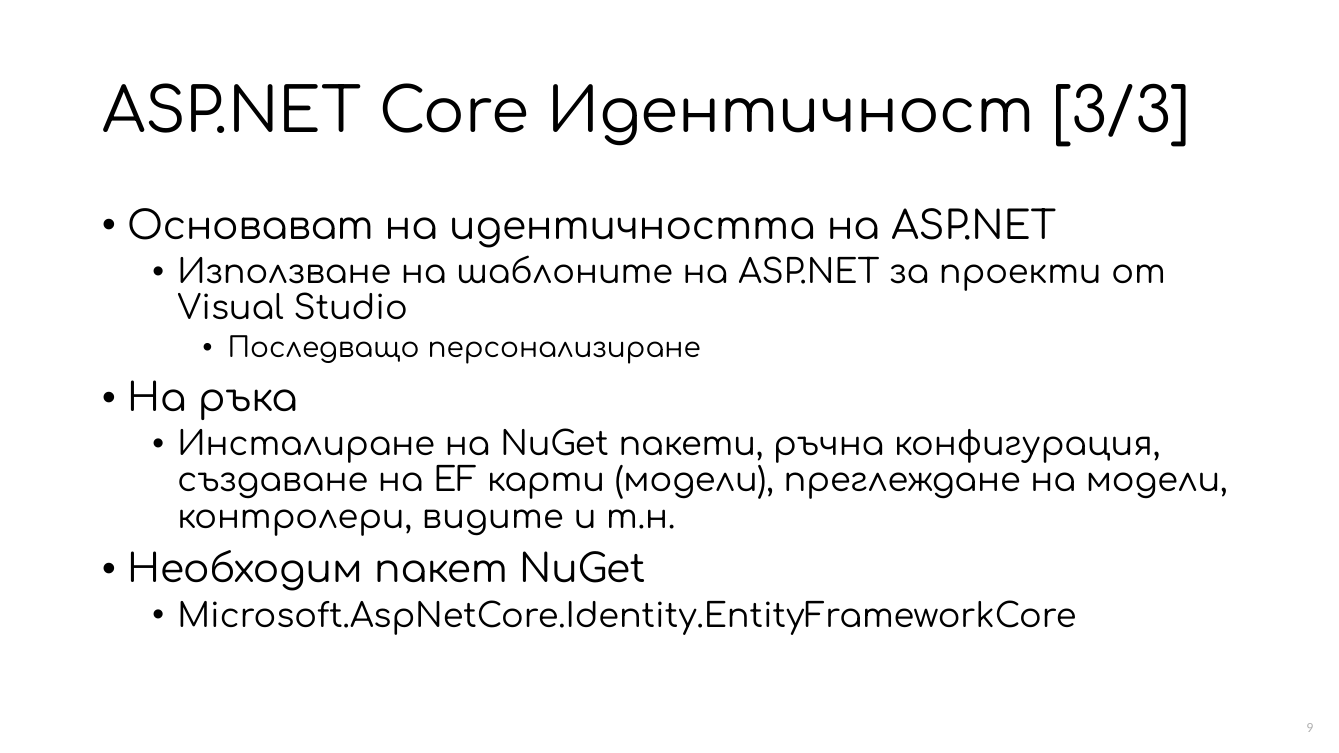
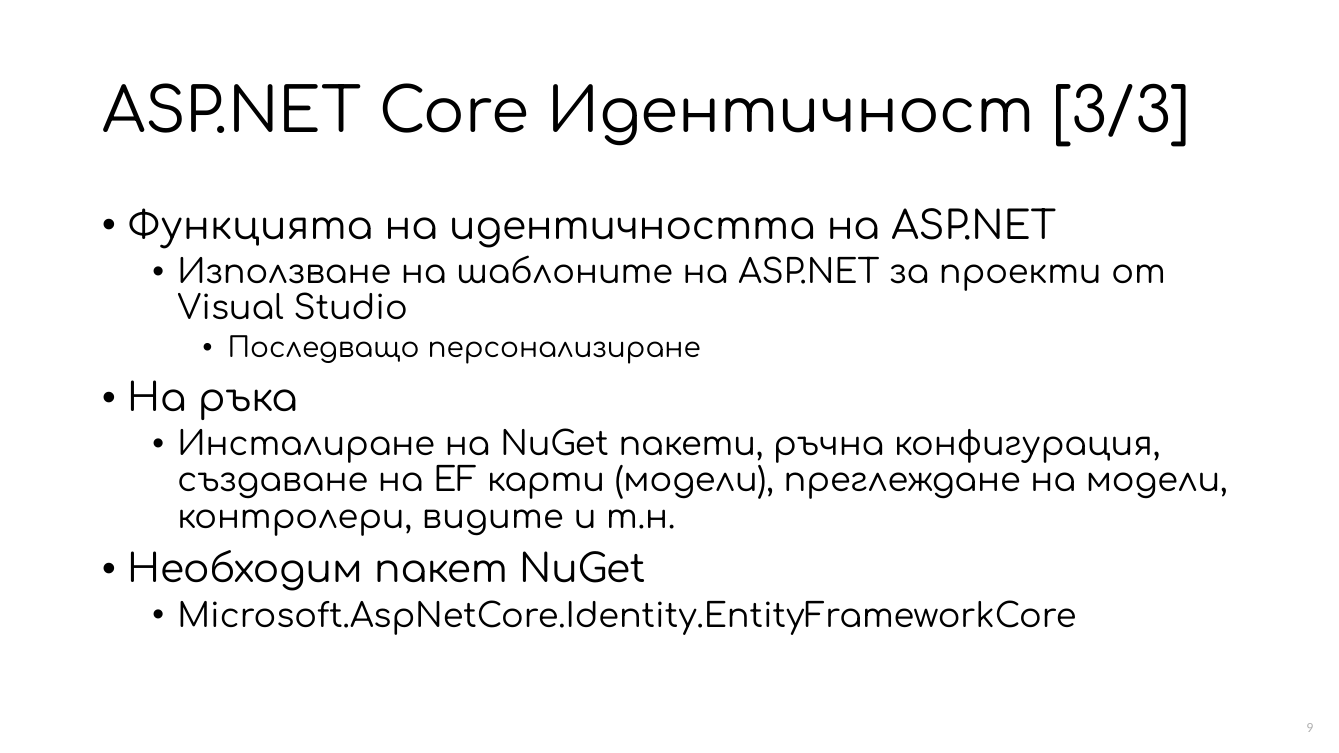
Основават: Основават -> Функцията (250, 226)
